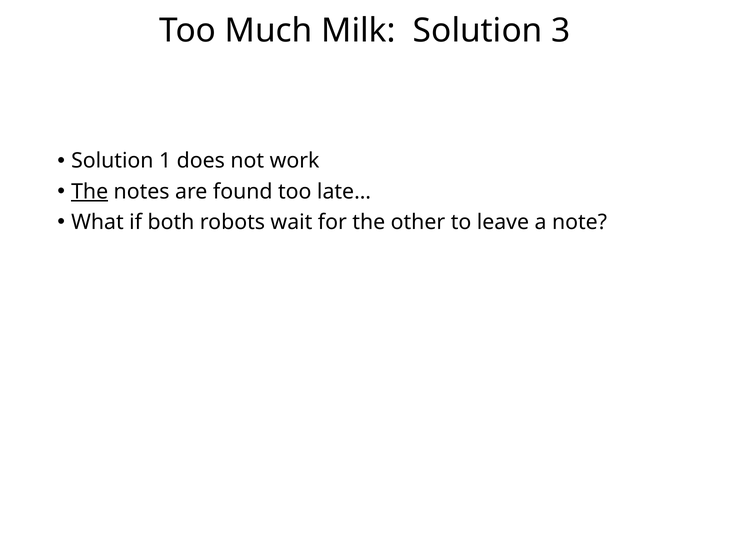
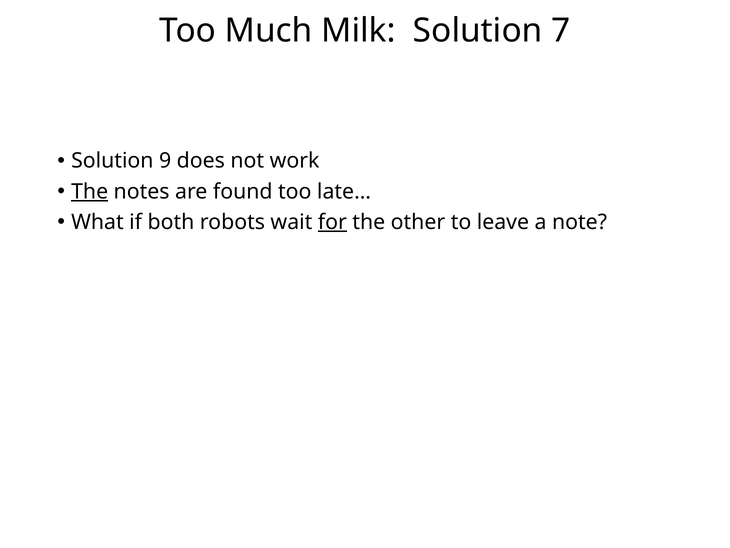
3: 3 -> 7 (561, 31)
1: 1 -> 9 (165, 161)
for underline: none -> present (332, 222)
